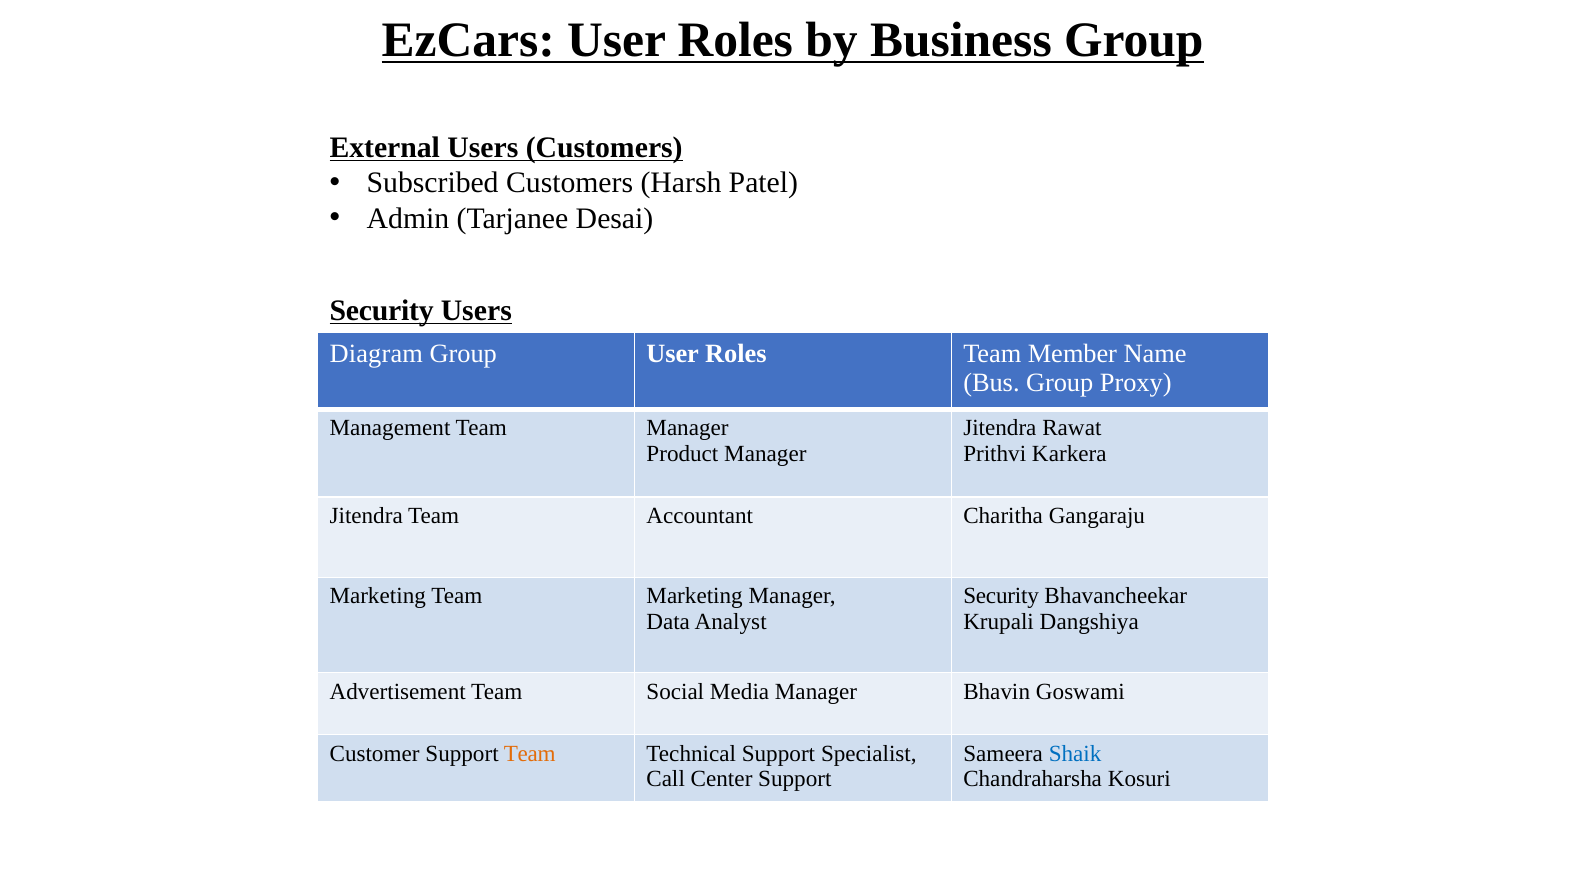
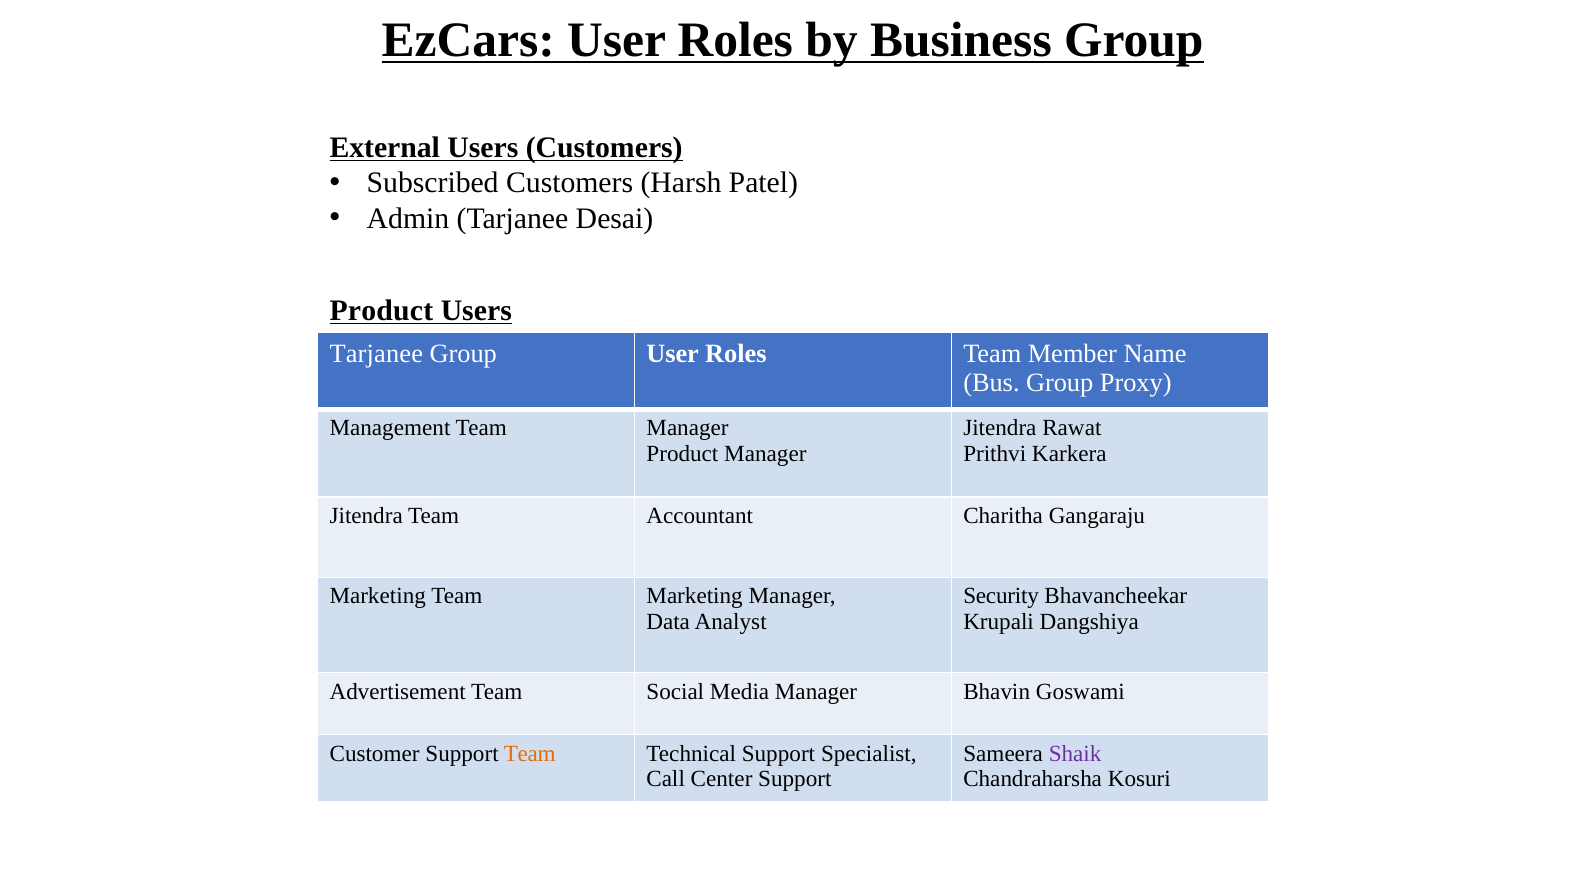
Security: Security -> Product (381, 310)
Diagram: Diagram -> Tarjanee (376, 354)
Shaik colour: blue -> purple (1075, 754)
